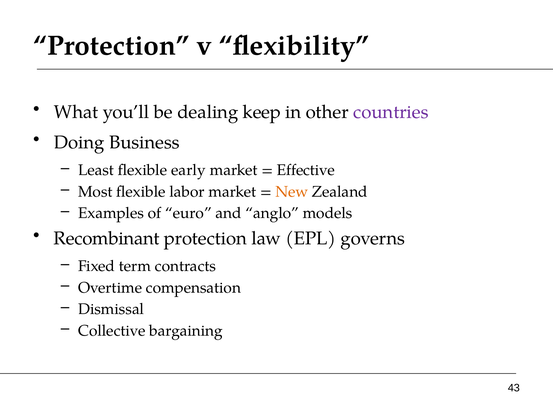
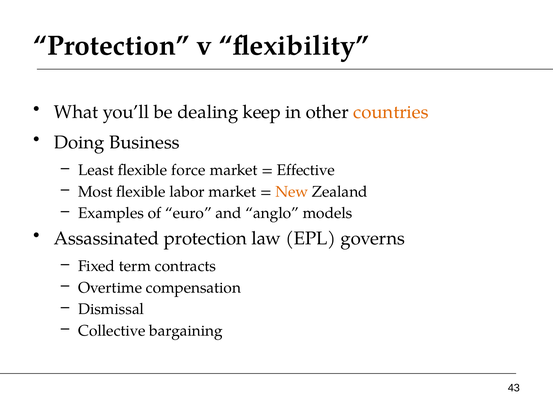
countries colour: purple -> orange (391, 112)
early: early -> force (188, 170)
Recombinant: Recombinant -> Assassinated (107, 238)
